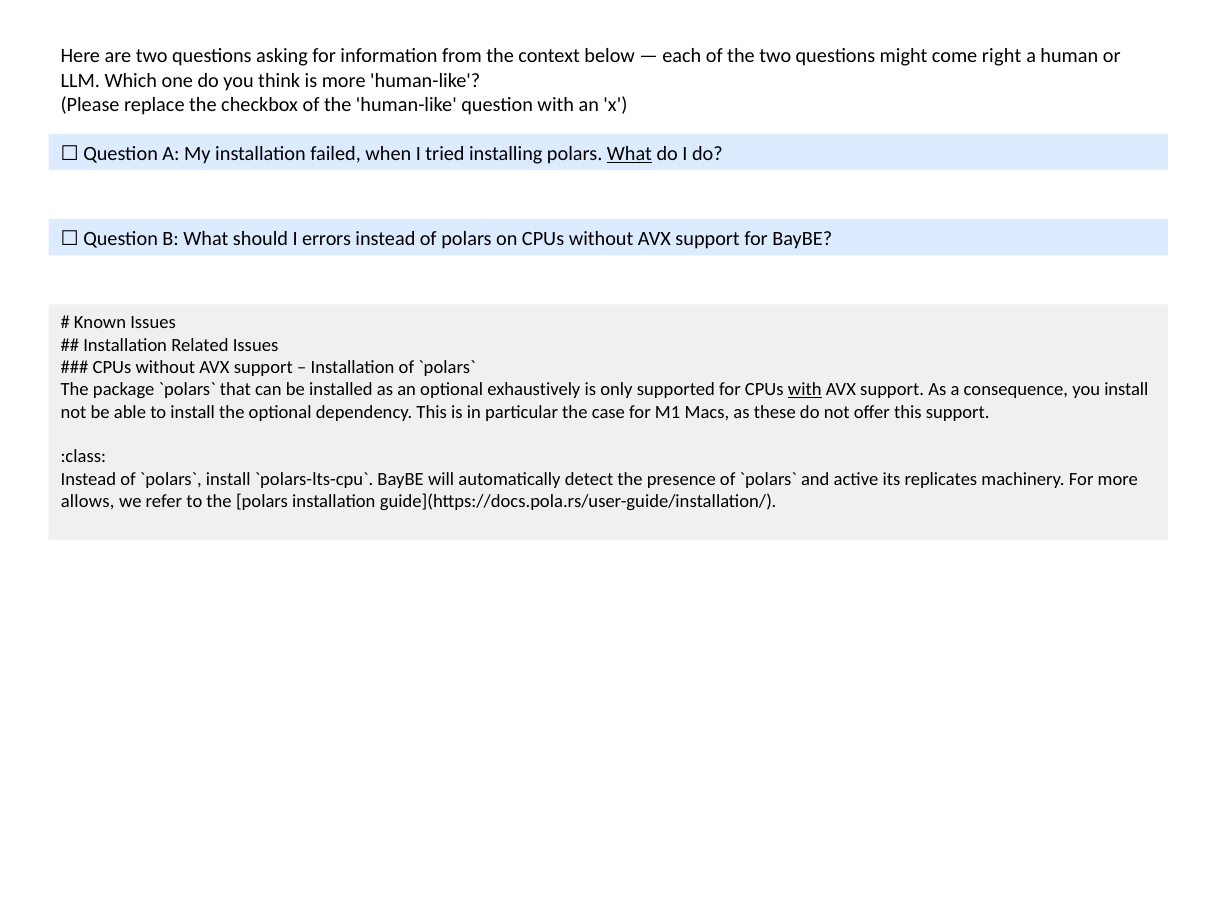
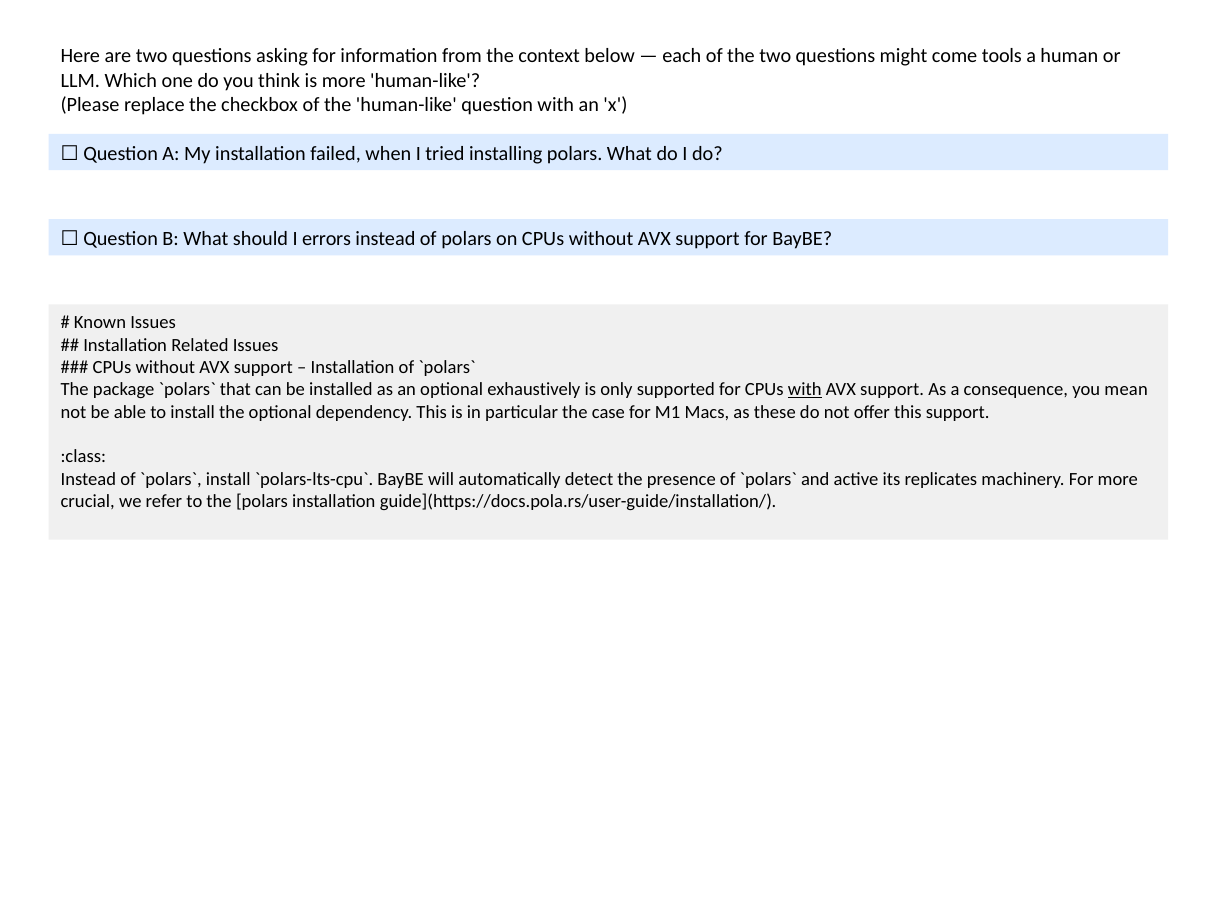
right: right -> tools (1002, 56)
What underline: present -> none (629, 153)
you install: install -> mean (1126, 390)
allows: allows -> crucial (88, 501)
